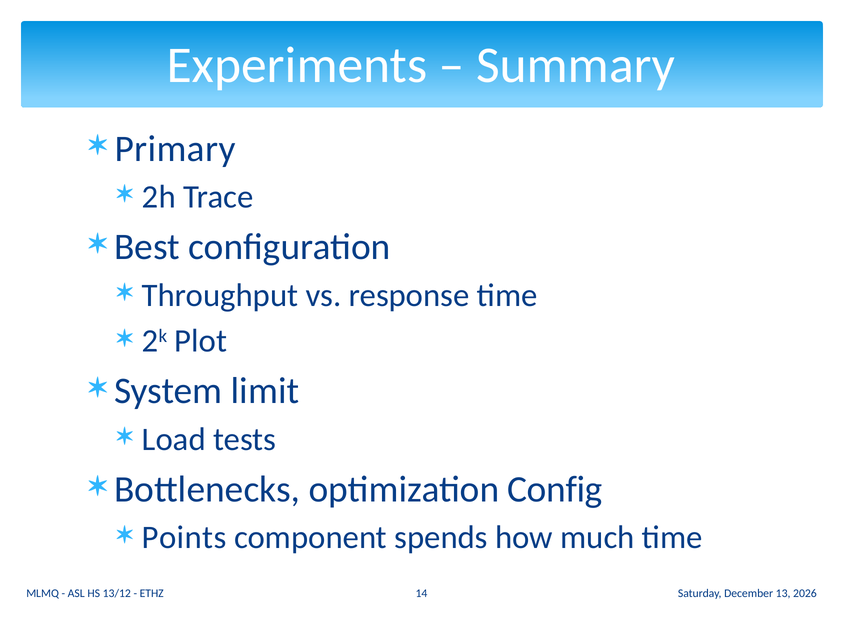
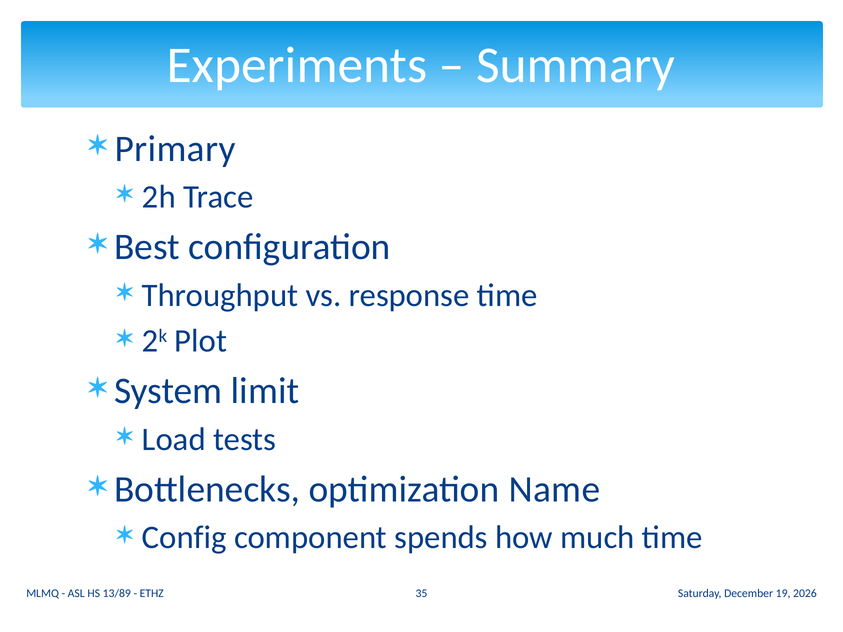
Config: Config -> Name (554, 490)
Points: Points -> Config (184, 538)
13/12: 13/12 -> 13/89 (117, 594)
14: 14 -> 35 (421, 594)
13: 13 -> 19 (783, 594)
